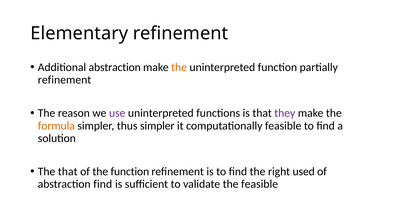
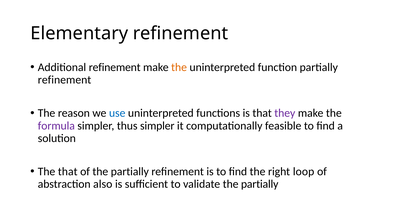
Additional abstraction: abstraction -> refinement (115, 67)
use colour: purple -> blue (117, 113)
formula colour: orange -> purple (56, 126)
of the function: function -> partially (130, 171)
used: used -> loop (304, 171)
abstraction find: find -> also (103, 184)
validate the feasible: feasible -> partially (260, 184)
